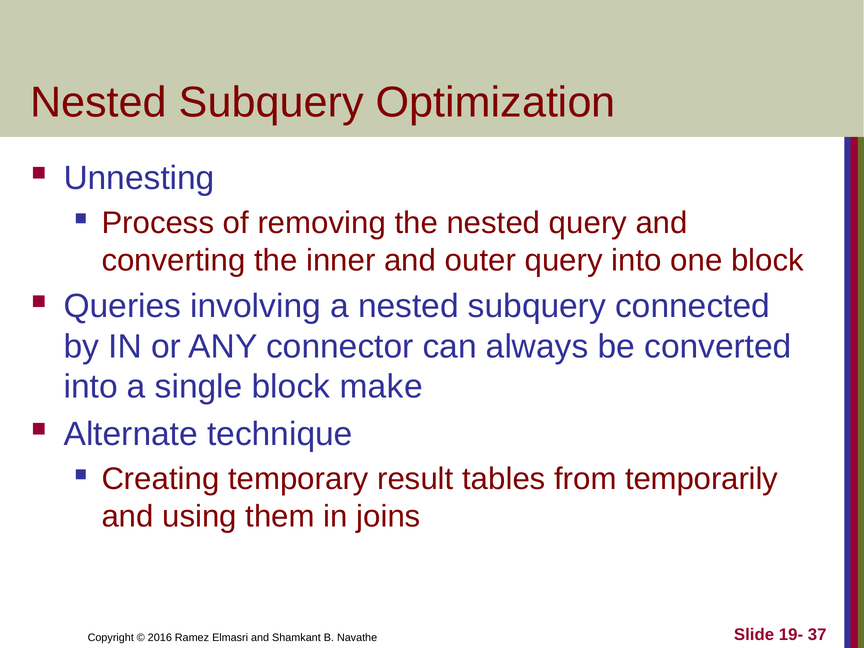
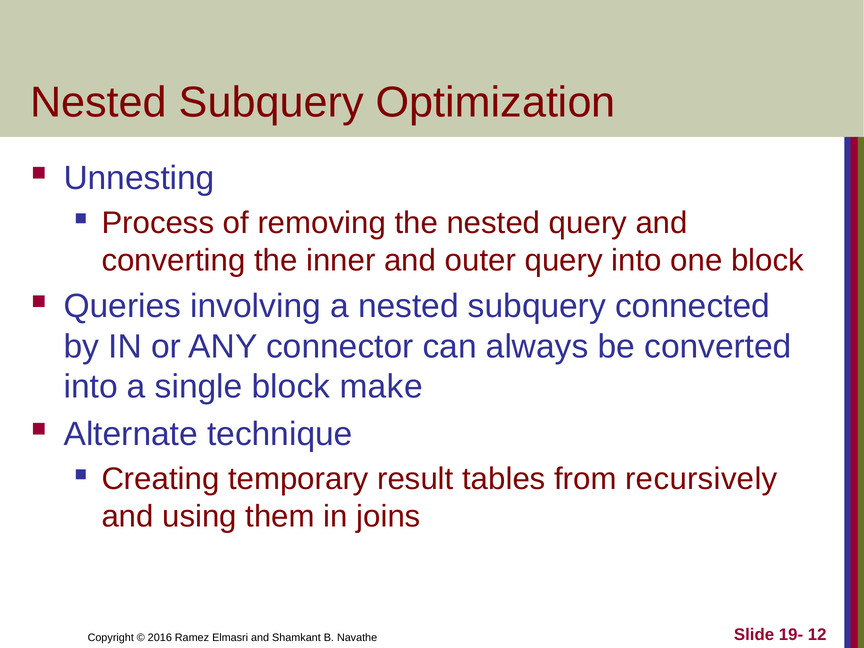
temporarily: temporarily -> recursively (701, 479)
37: 37 -> 12 (817, 635)
